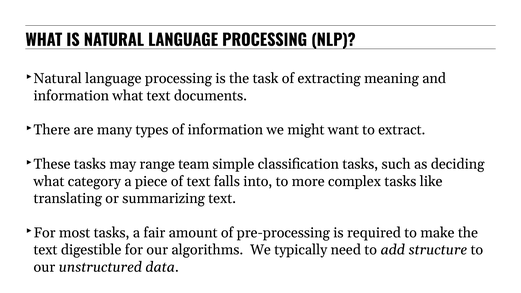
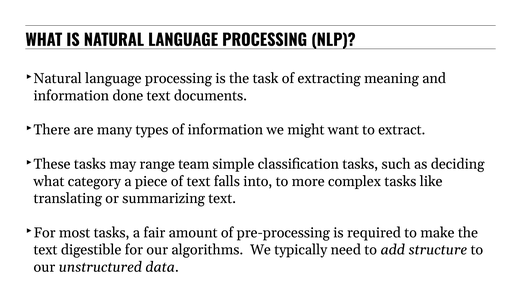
information what: what -> done (128, 96)
